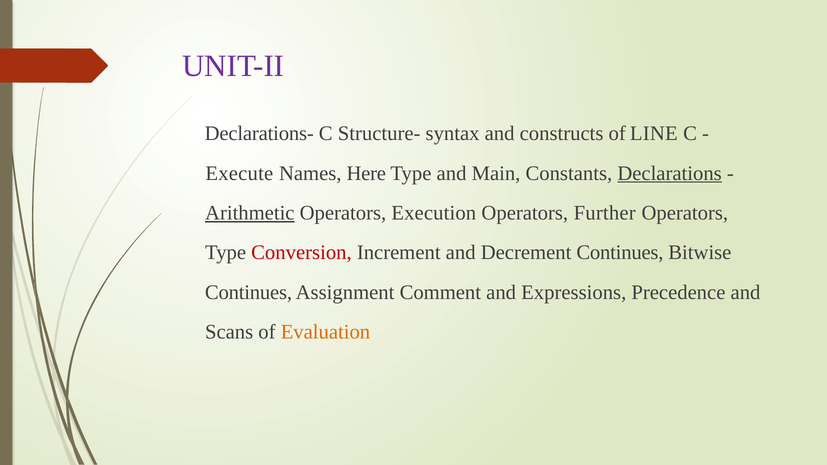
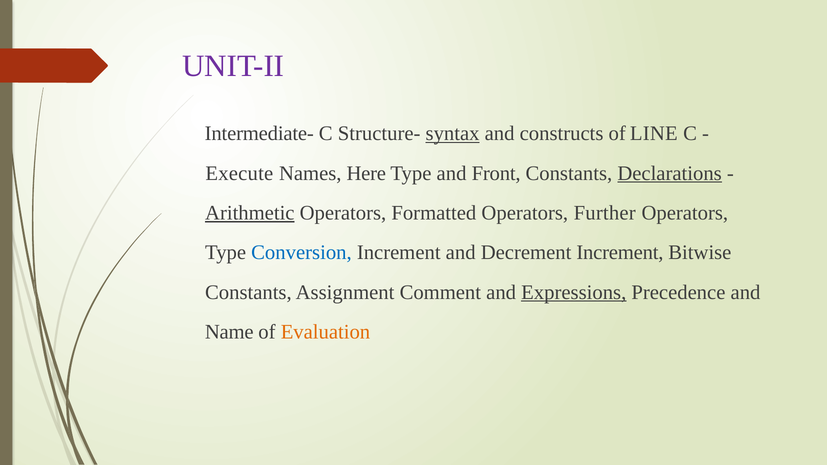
Declarations-: Declarations- -> Intermediate- (259, 134)
syntax underline: none -> present (453, 134)
Main: Main -> Front (496, 173)
Execution: Execution -> Formatted (434, 213)
Conversion colour: red -> blue (301, 253)
Decrement Continues: Continues -> Increment (620, 253)
Continues: Continues -> Constants (248, 292)
Expressions underline: none -> present (574, 292)
Scans: Scans -> Name (229, 332)
